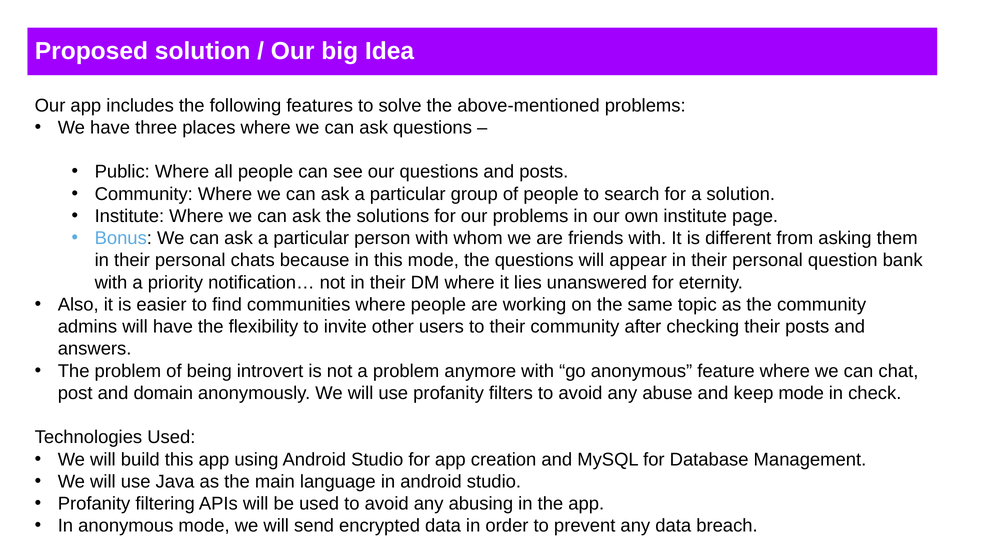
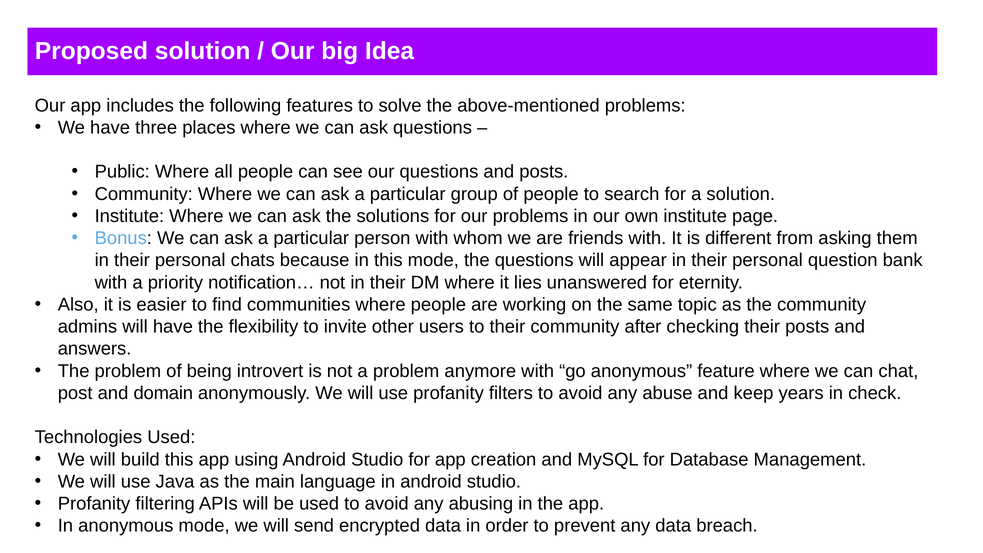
keep mode: mode -> years (801, 393)
